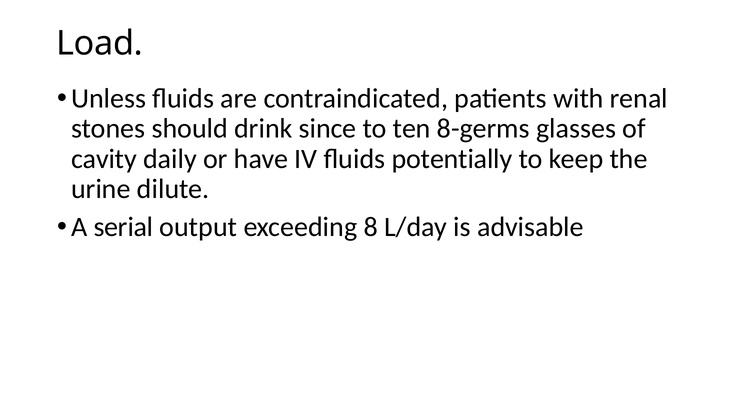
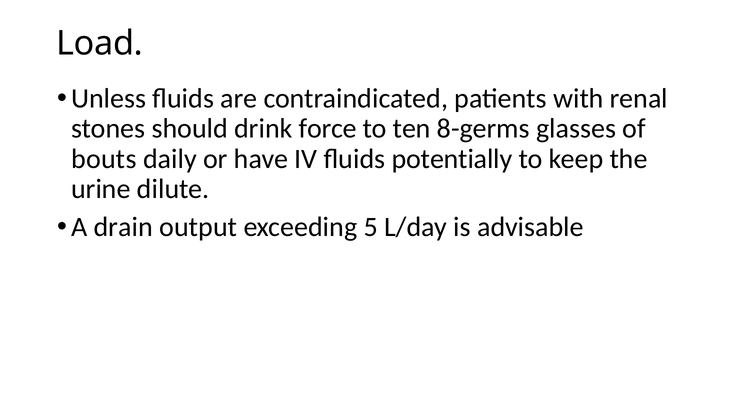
since: since -> force (328, 129)
cavity: cavity -> bouts (104, 159)
serial: serial -> drain (123, 228)
8: 8 -> 5 (371, 228)
